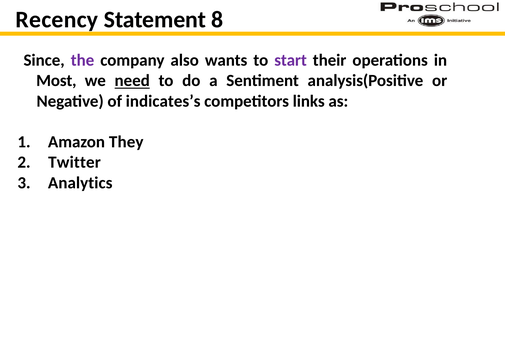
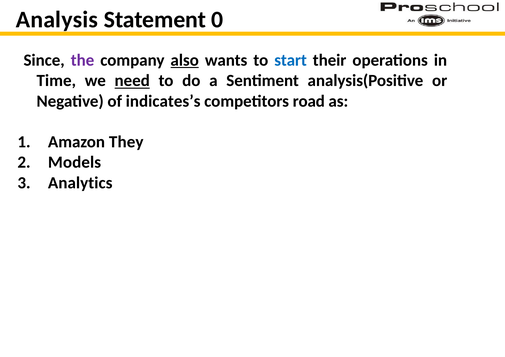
Recency: Recency -> Analysis (57, 20)
8: 8 -> 0 (217, 20)
also underline: none -> present (185, 60)
start colour: purple -> blue (291, 60)
Most: Most -> Time (56, 81)
links: links -> road (309, 101)
Twitter: Twitter -> Models (75, 162)
